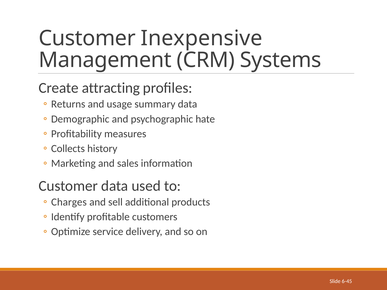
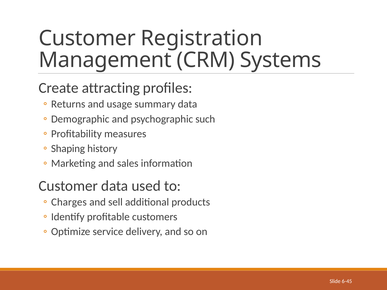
Inexpensive: Inexpensive -> Registration (202, 38)
hate: hate -> such (205, 119)
Collects: Collects -> Shaping (68, 149)
